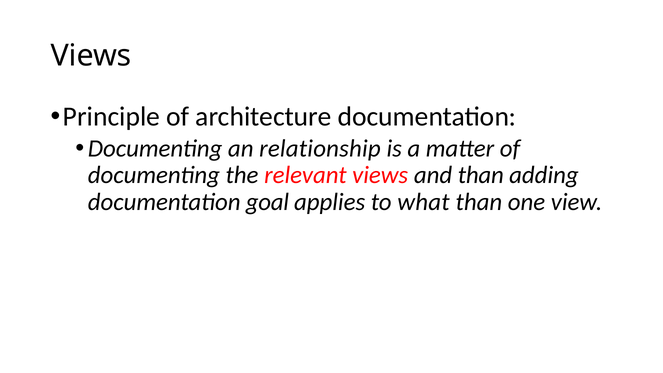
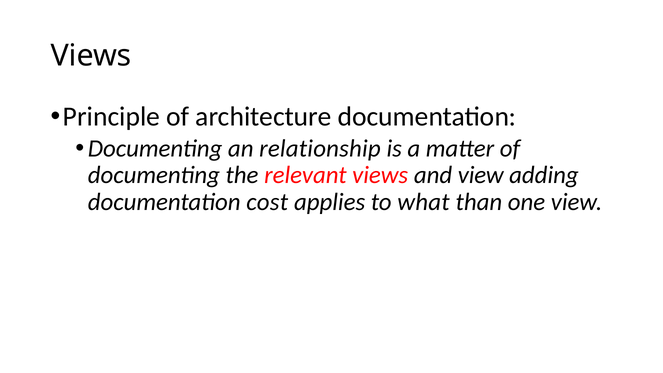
and than: than -> view (481, 175)
goal: goal -> cost (267, 202)
